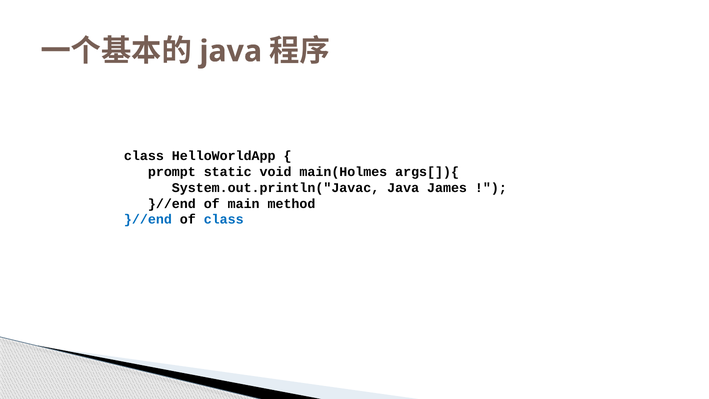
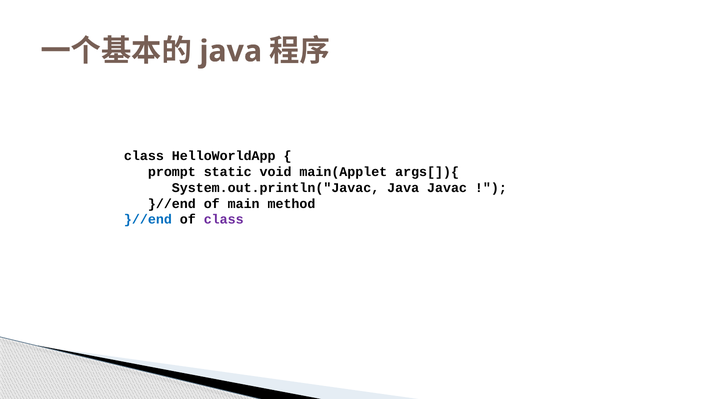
main(Holmes: main(Holmes -> main(Applet (343, 172)
James: James -> Javac (447, 188)
class colour: blue -> purple (224, 219)
